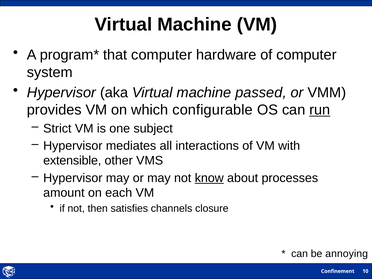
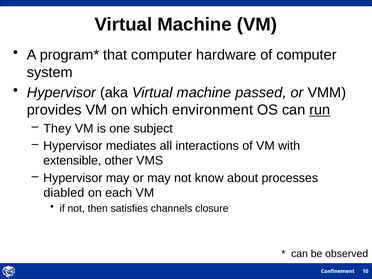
configurable: configurable -> environment (213, 110)
Strict: Strict -> They (57, 128)
know underline: present -> none (209, 178)
amount: amount -> diabled (64, 193)
annoying: annoying -> observed (347, 254)
